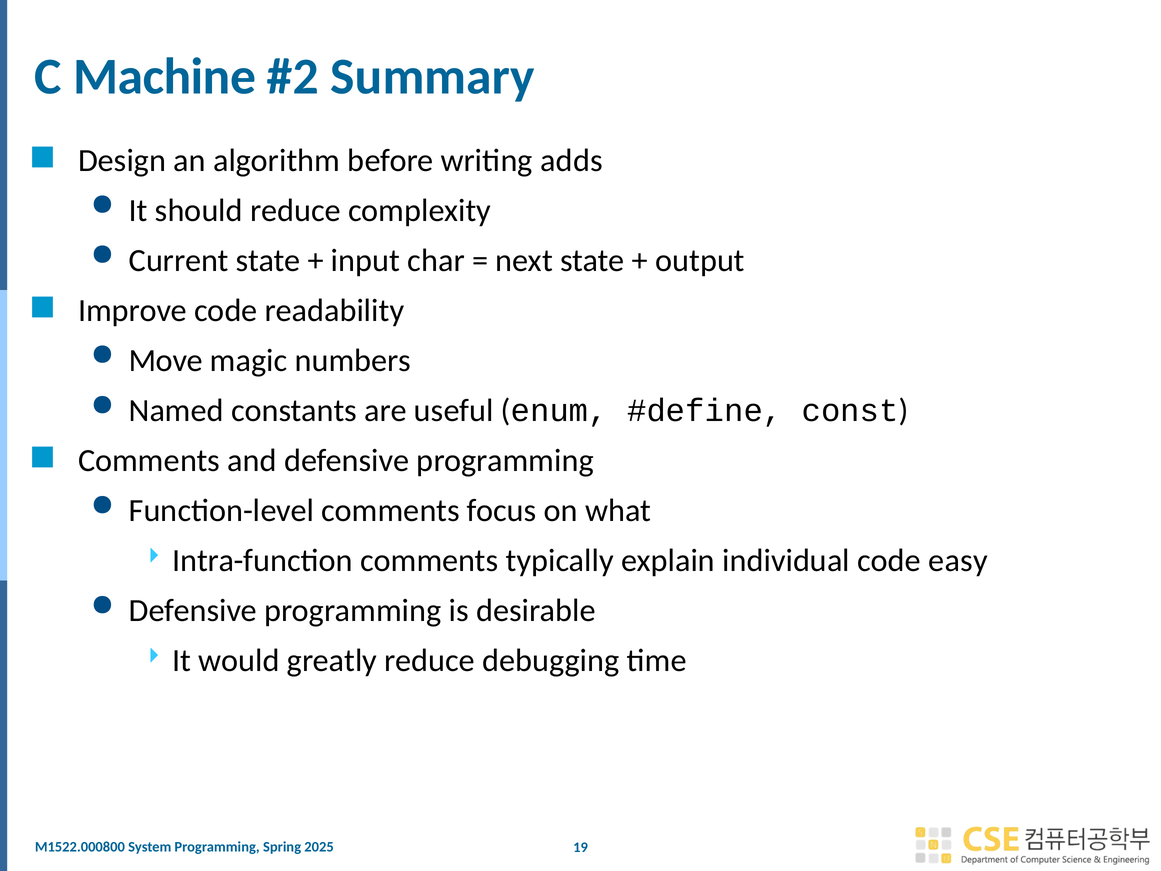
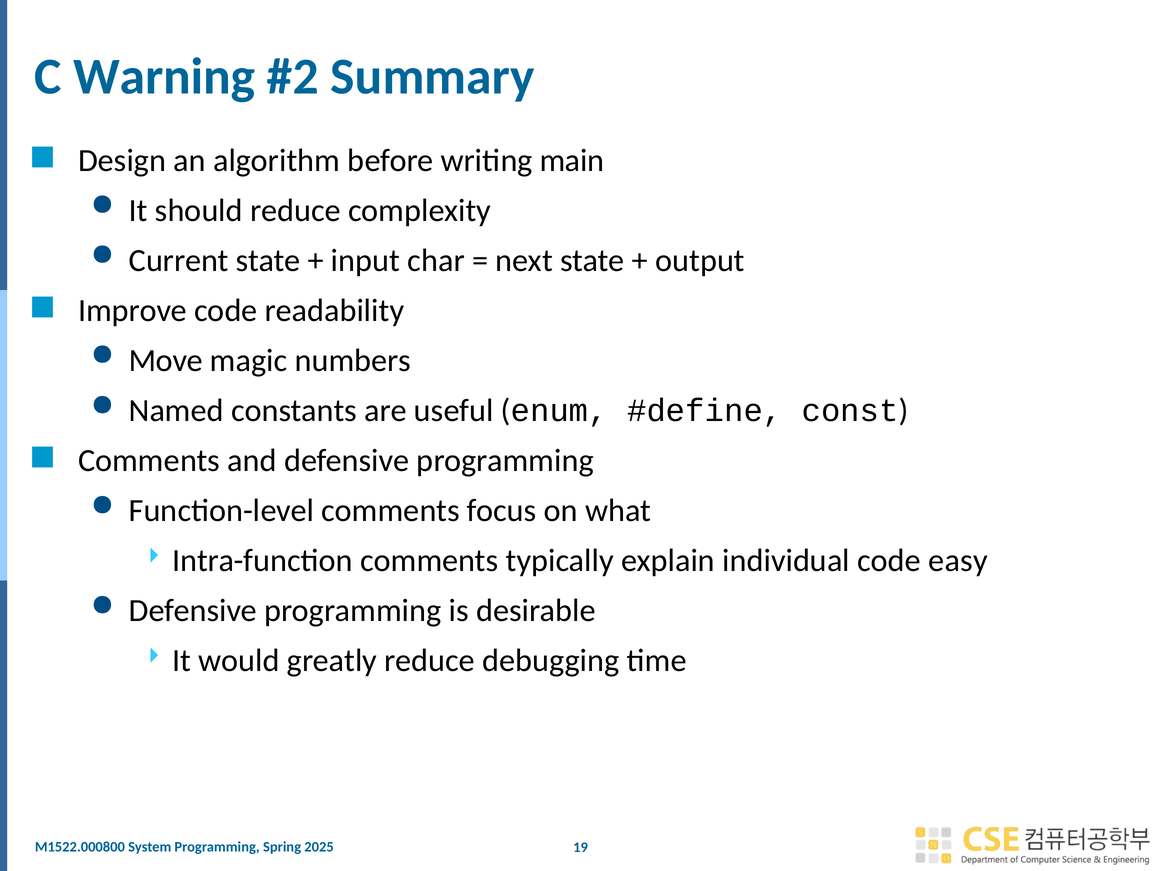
Machine: Machine -> Warning (164, 77)
adds: adds -> main (572, 161)
